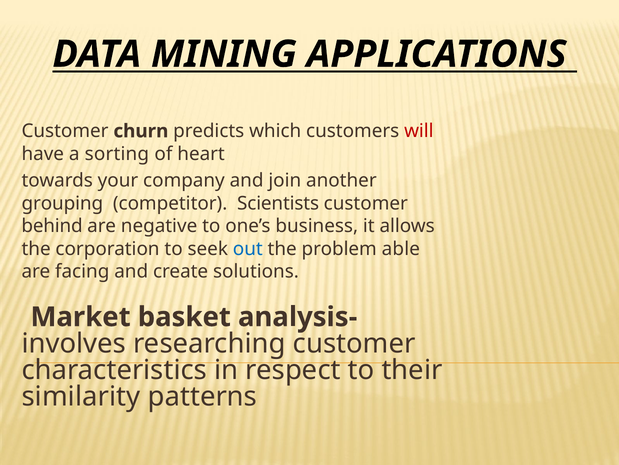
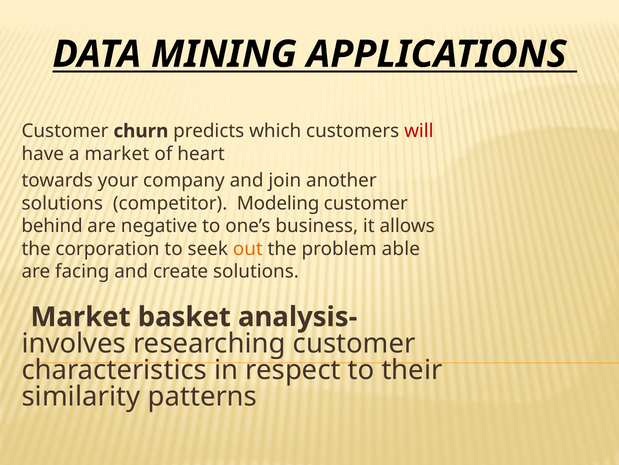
a sorting: sorting -> market (117, 154)
grouping: grouping -> solutions (62, 203)
Scientists: Scientists -> Modeling (278, 203)
out colour: blue -> orange (248, 248)
